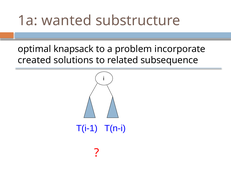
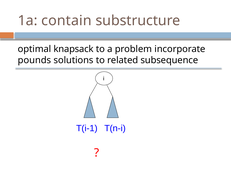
wanted: wanted -> contain (66, 21)
created: created -> pounds (34, 60)
